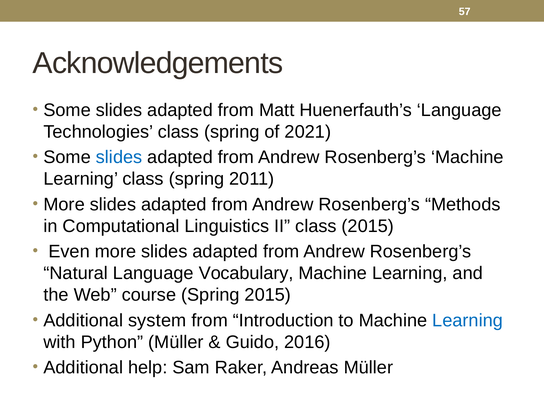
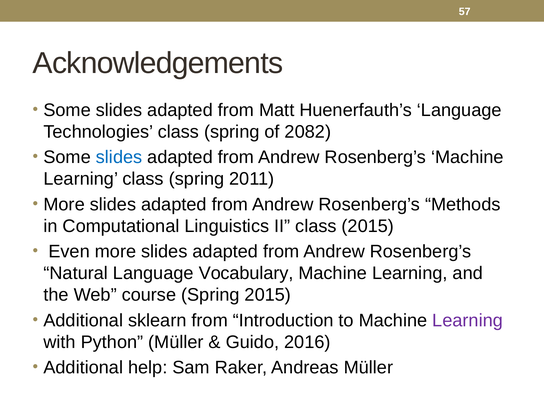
2021: 2021 -> 2082 (308, 132)
system: system -> sklearn (157, 320)
Learning colour: blue -> purple (468, 320)
